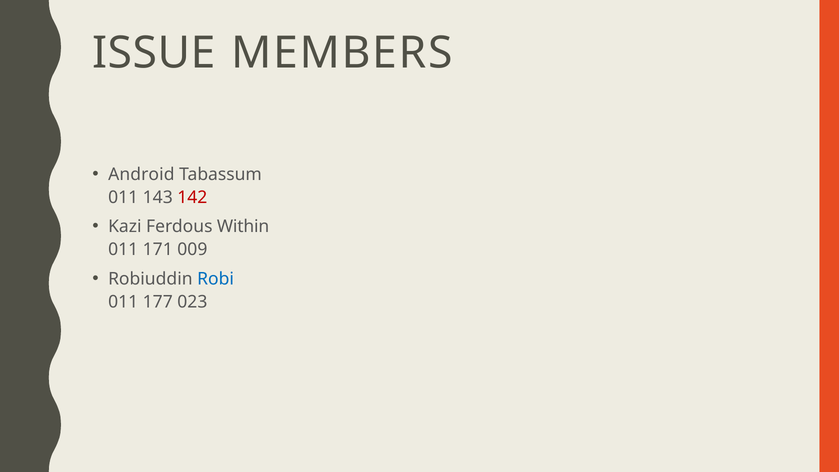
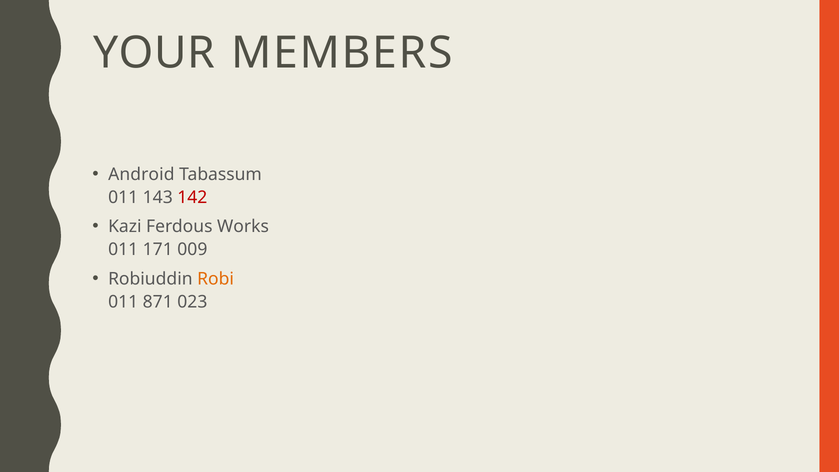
ISSUE: ISSUE -> YOUR (154, 53)
Within: Within -> Works (243, 227)
Robi colour: blue -> orange (216, 279)
177: 177 -> 871 (158, 302)
